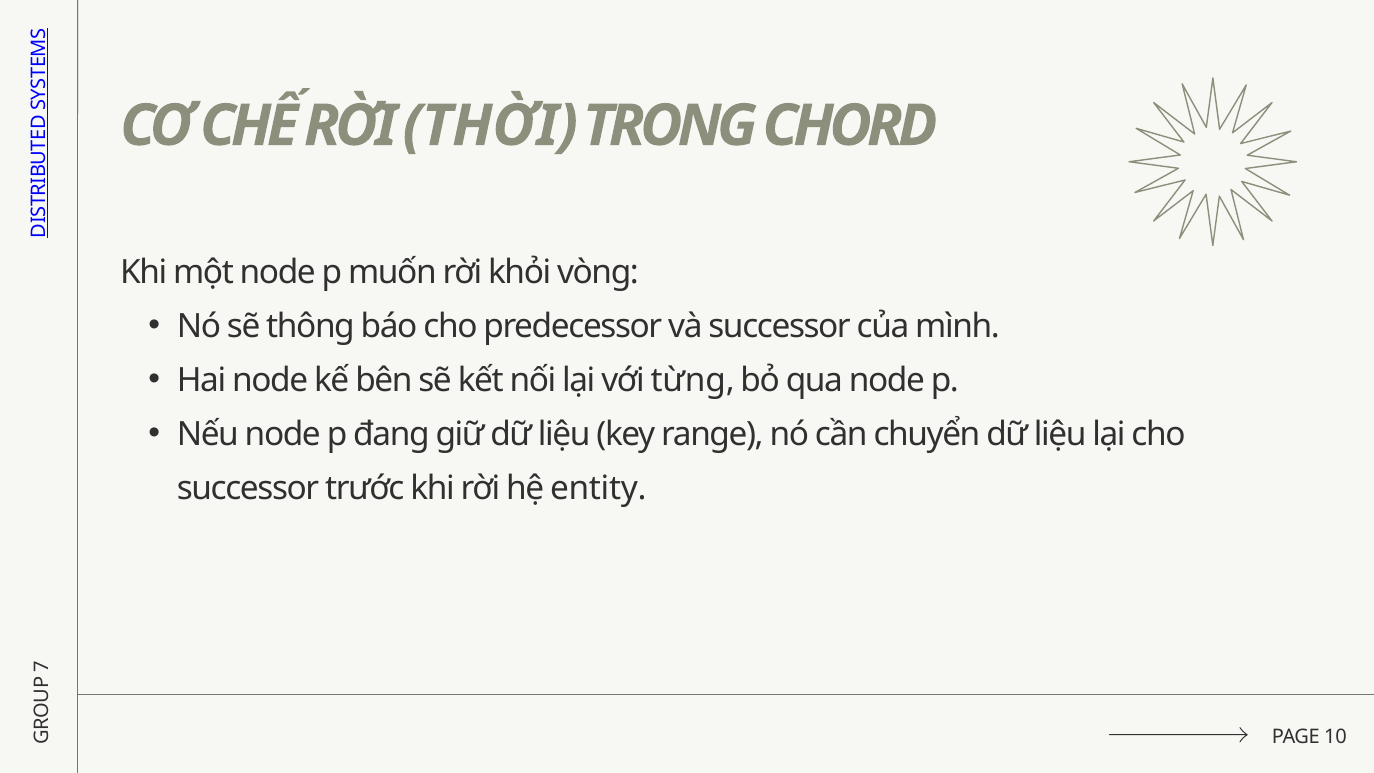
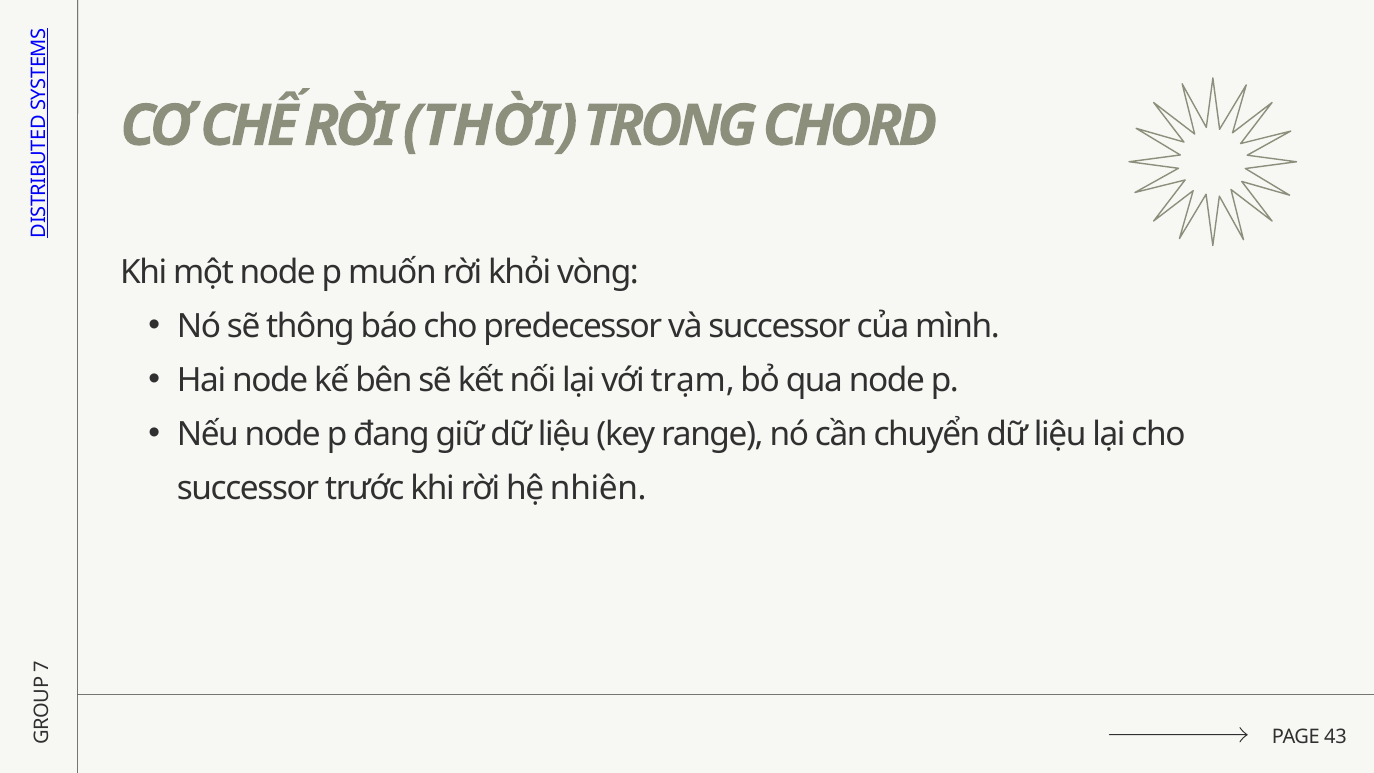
từng: từng -> trạm (693, 381)
entity: entity -> nhiên (598, 489)
10: 10 -> 43 (1335, 736)
